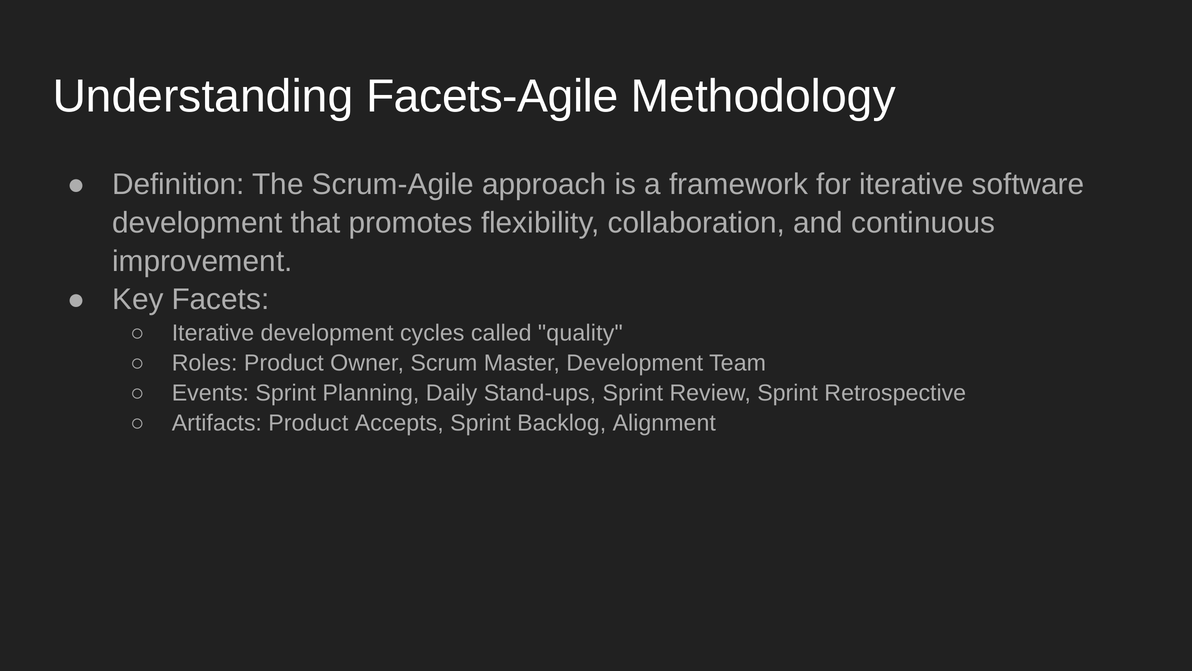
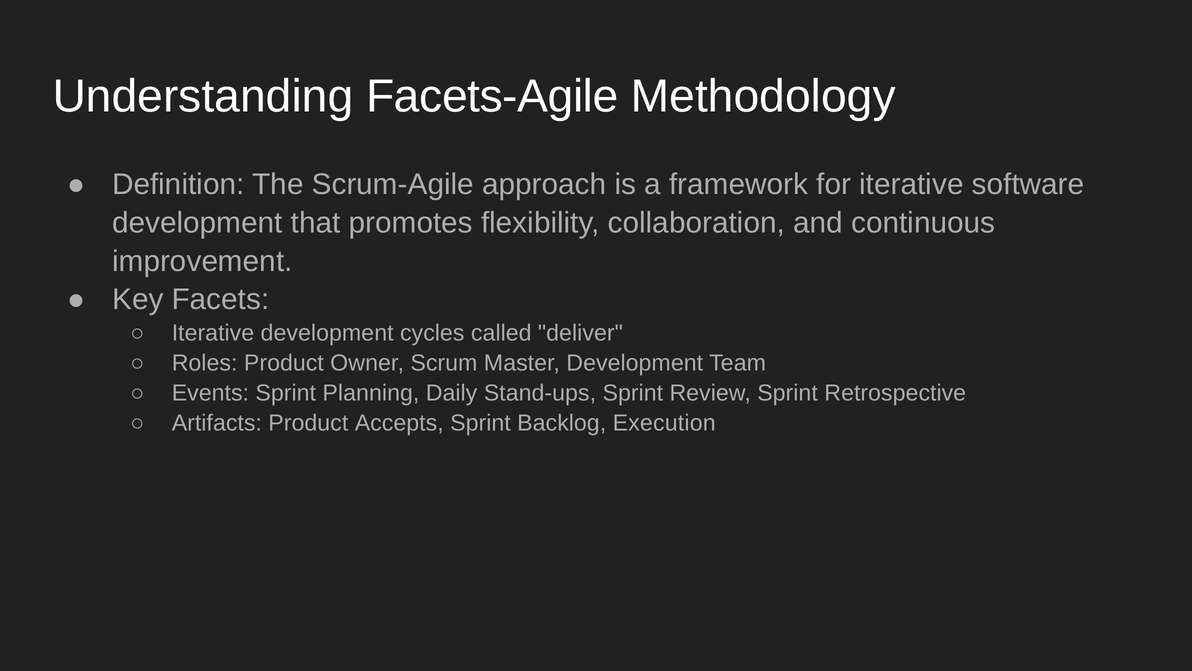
quality: quality -> deliver (580, 333)
Alignment: Alignment -> Execution (664, 423)
